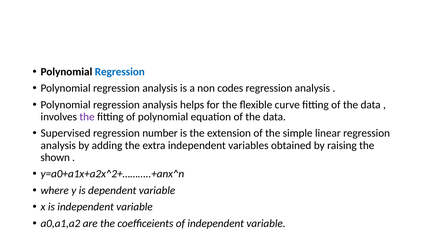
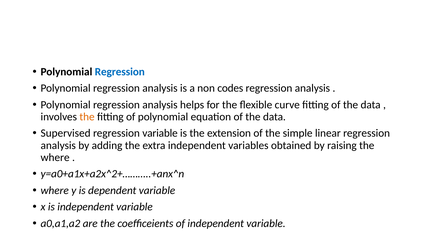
the colour: purple -> orange (87, 117)
regression number: number -> variable (160, 133)
shown: shown -> where (55, 157)
